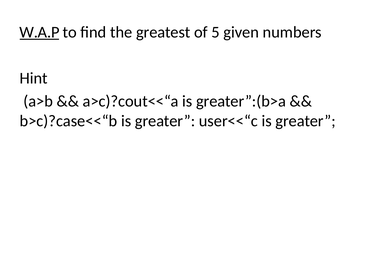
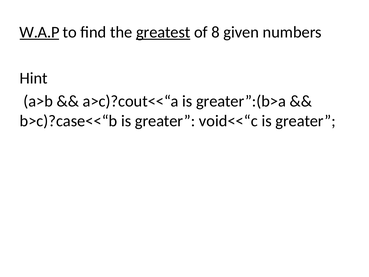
greatest underline: none -> present (163, 32)
5: 5 -> 8 (216, 32)
user<<“c: user<<“c -> void<<“c (228, 121)
